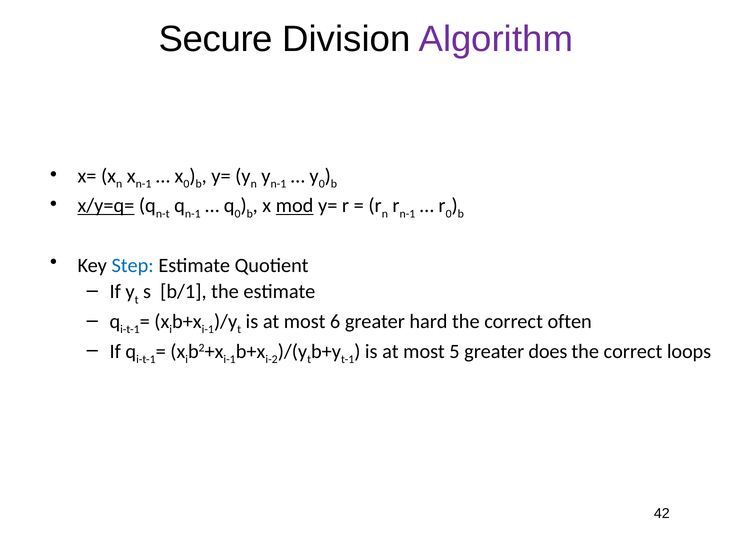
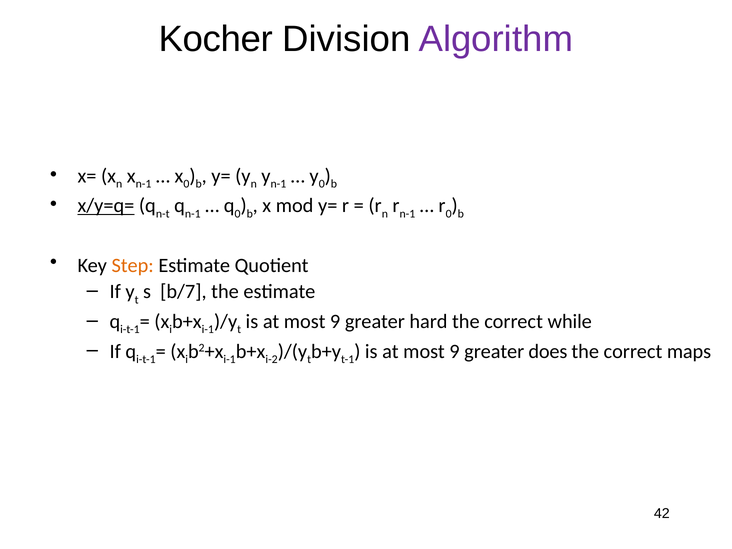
Secure: Secure -> Kocher (216, 39)
mod underline: present -> none (295, 206)
Step colour: blue -> orange (133, 265)
b/1: b/1 -> b/7 (183, 292)
6: 6 -> 9 (335, 322)
often: often -> while (570, 322)
5: 5 -> 9 (455, 351)
loops: loops -> maps (689, 351)
